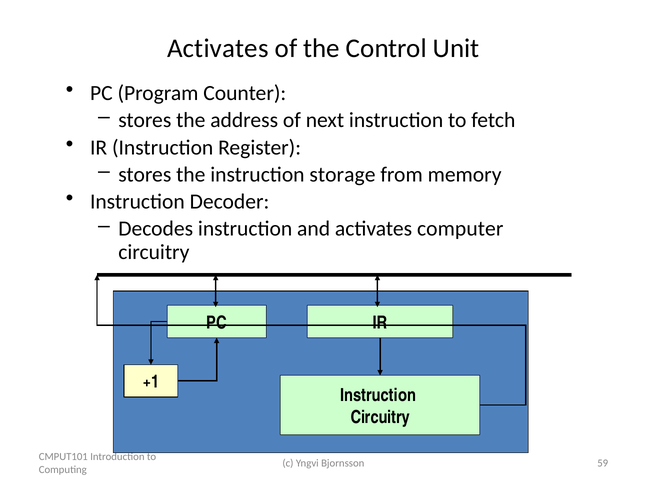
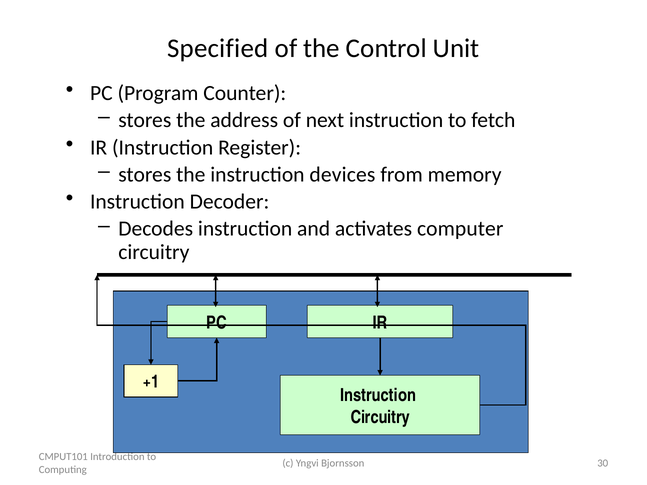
Activates: Activates -> Specified (218, 48)
storage: storage -> devices (342, 175)
59: 59 -> 30 (603, 463)
